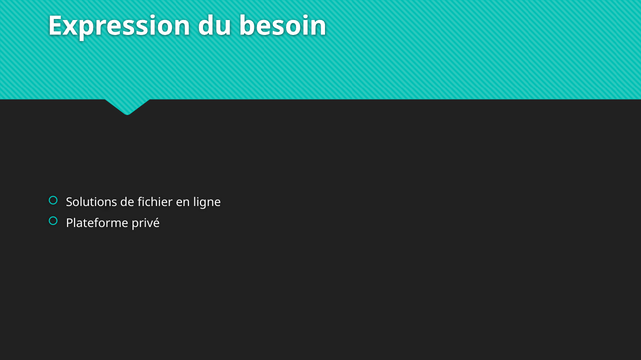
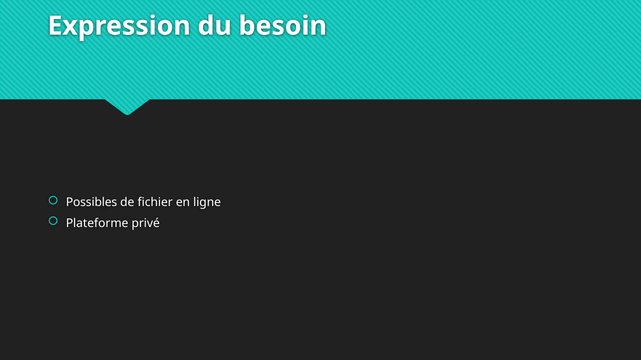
Solutions: Solutions -> Possibles (92, 203)
